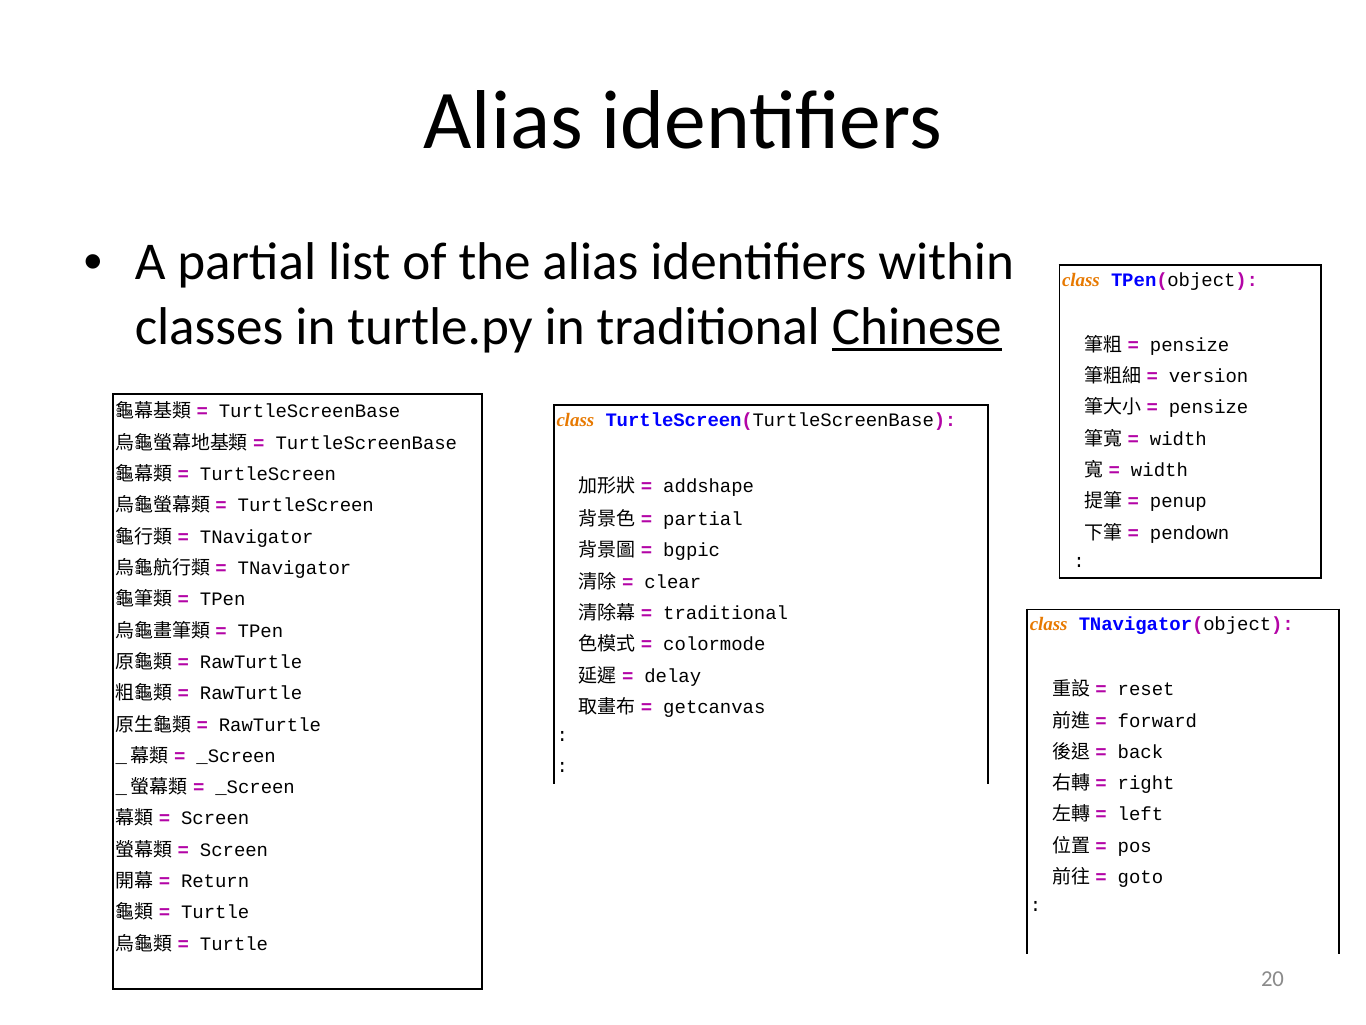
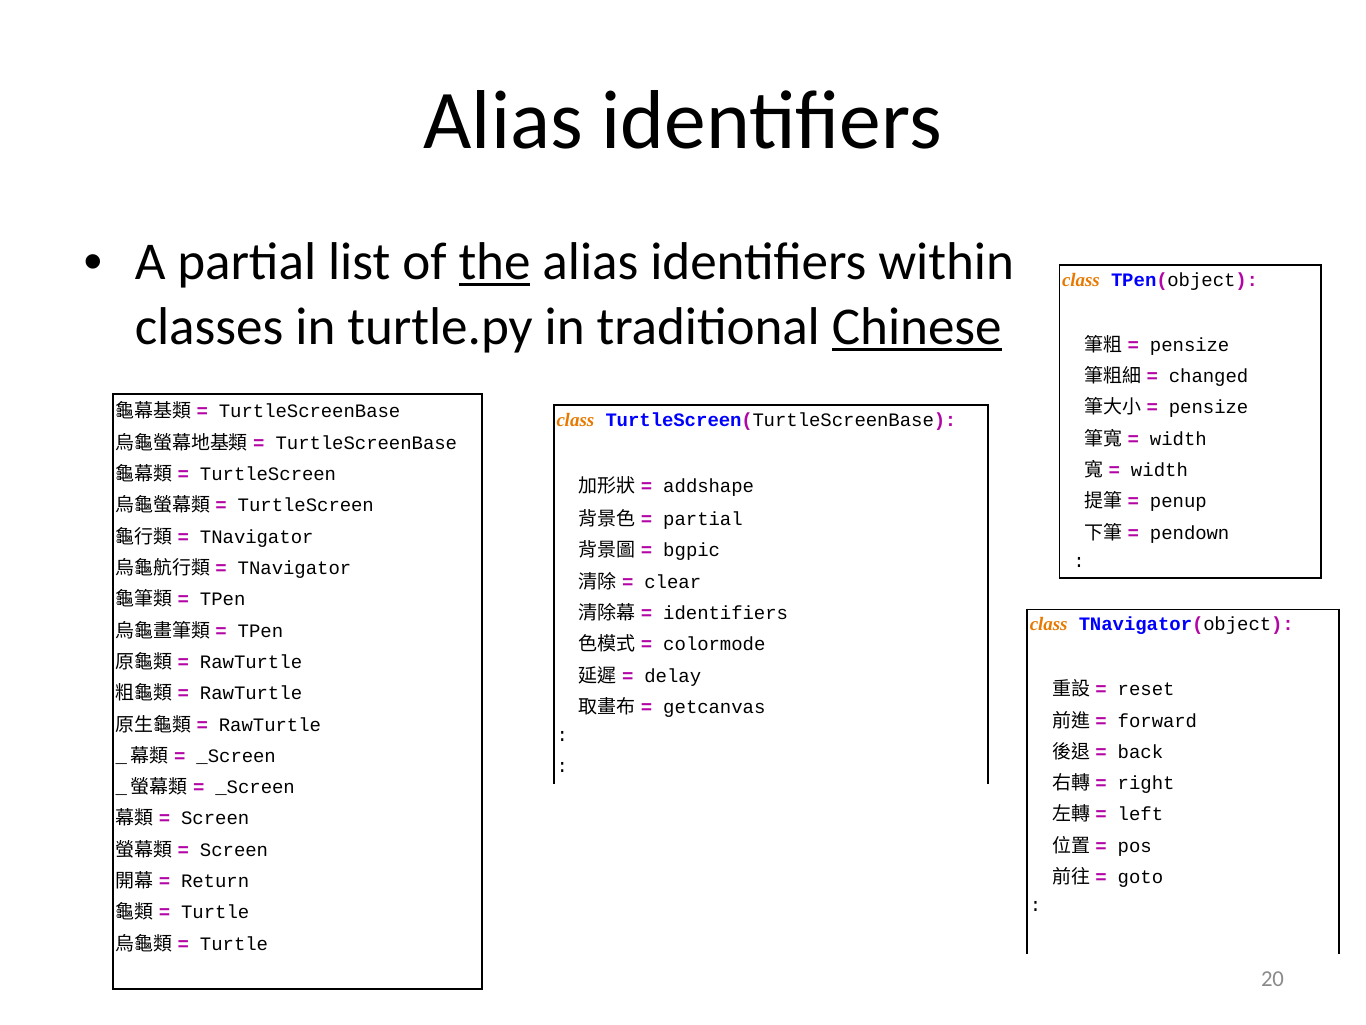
the underline: none -> present (495, 262)
version: version -> changed (1209, 376)
traditional: traditional -> identifiers (726, 613)
